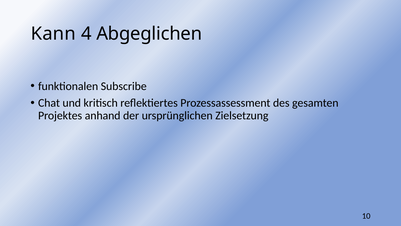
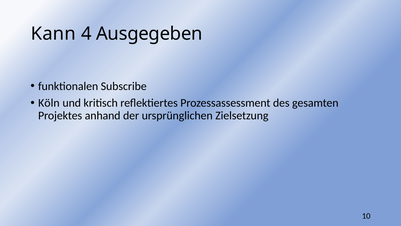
Abgeglichen: Abgeglichen -> Ausgegeben (149, 34)
Chat: Chat -> Köln (49, 103)
